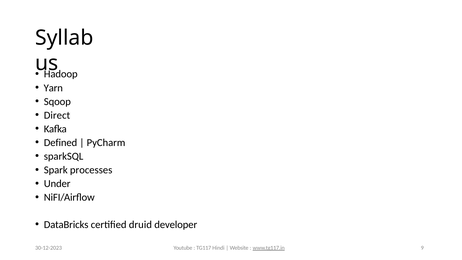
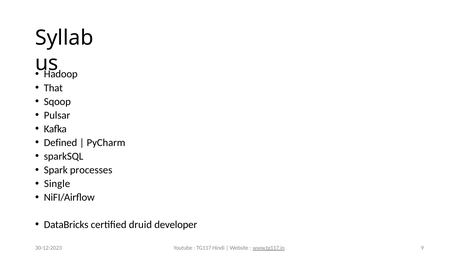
Yarn: Yarn -> That (53, 88)
Direct: Direct -> Pulsar (57, 115)
Under: Under -> Single (57, 184)
